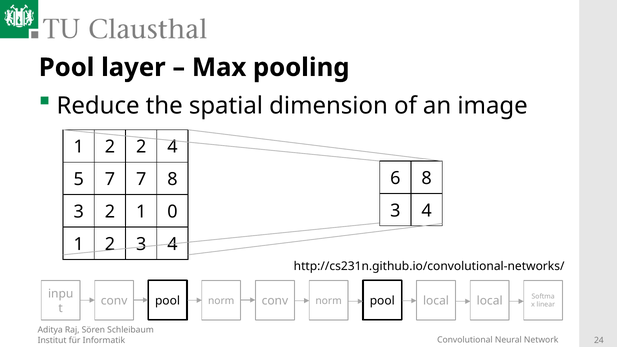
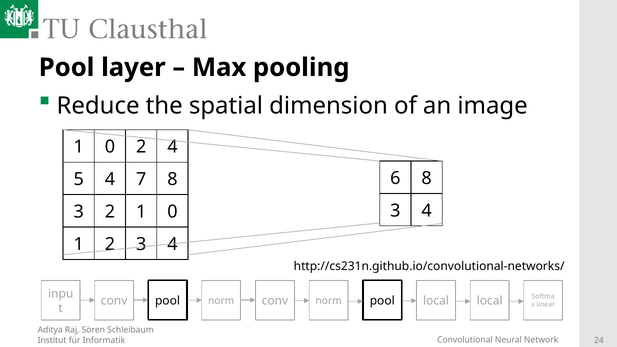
2: 2 -> 0 (110, 147)
5 7: 7 -> 4 (110, 179)
